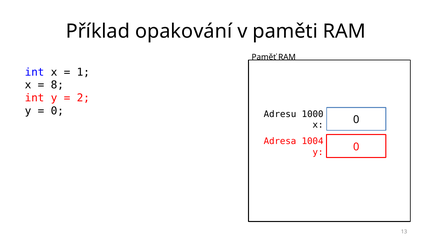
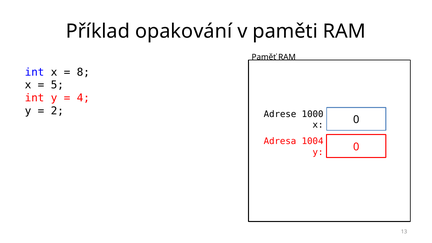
1: 1 -> 8 (83, 72)
8: 8 -> 5 (57, 85)
2: 2 -> 4 (83, 98)
0: 0 -> 2 (57, 111)
Adresu: Adresu -> Adrese (280, 114)
